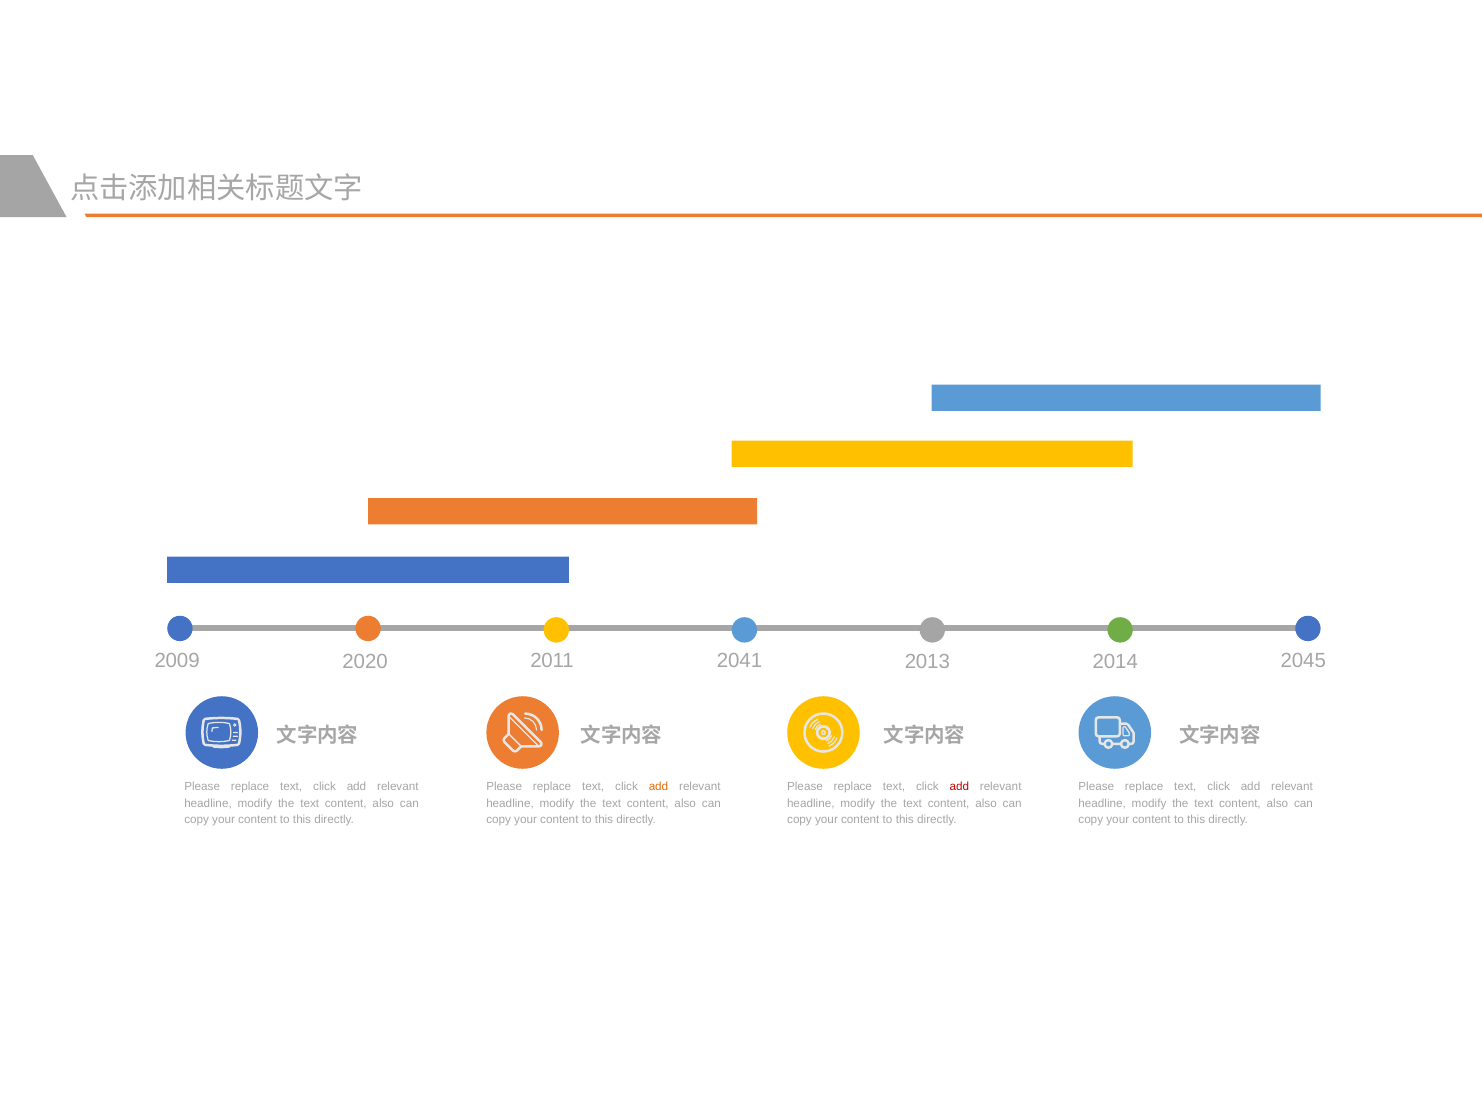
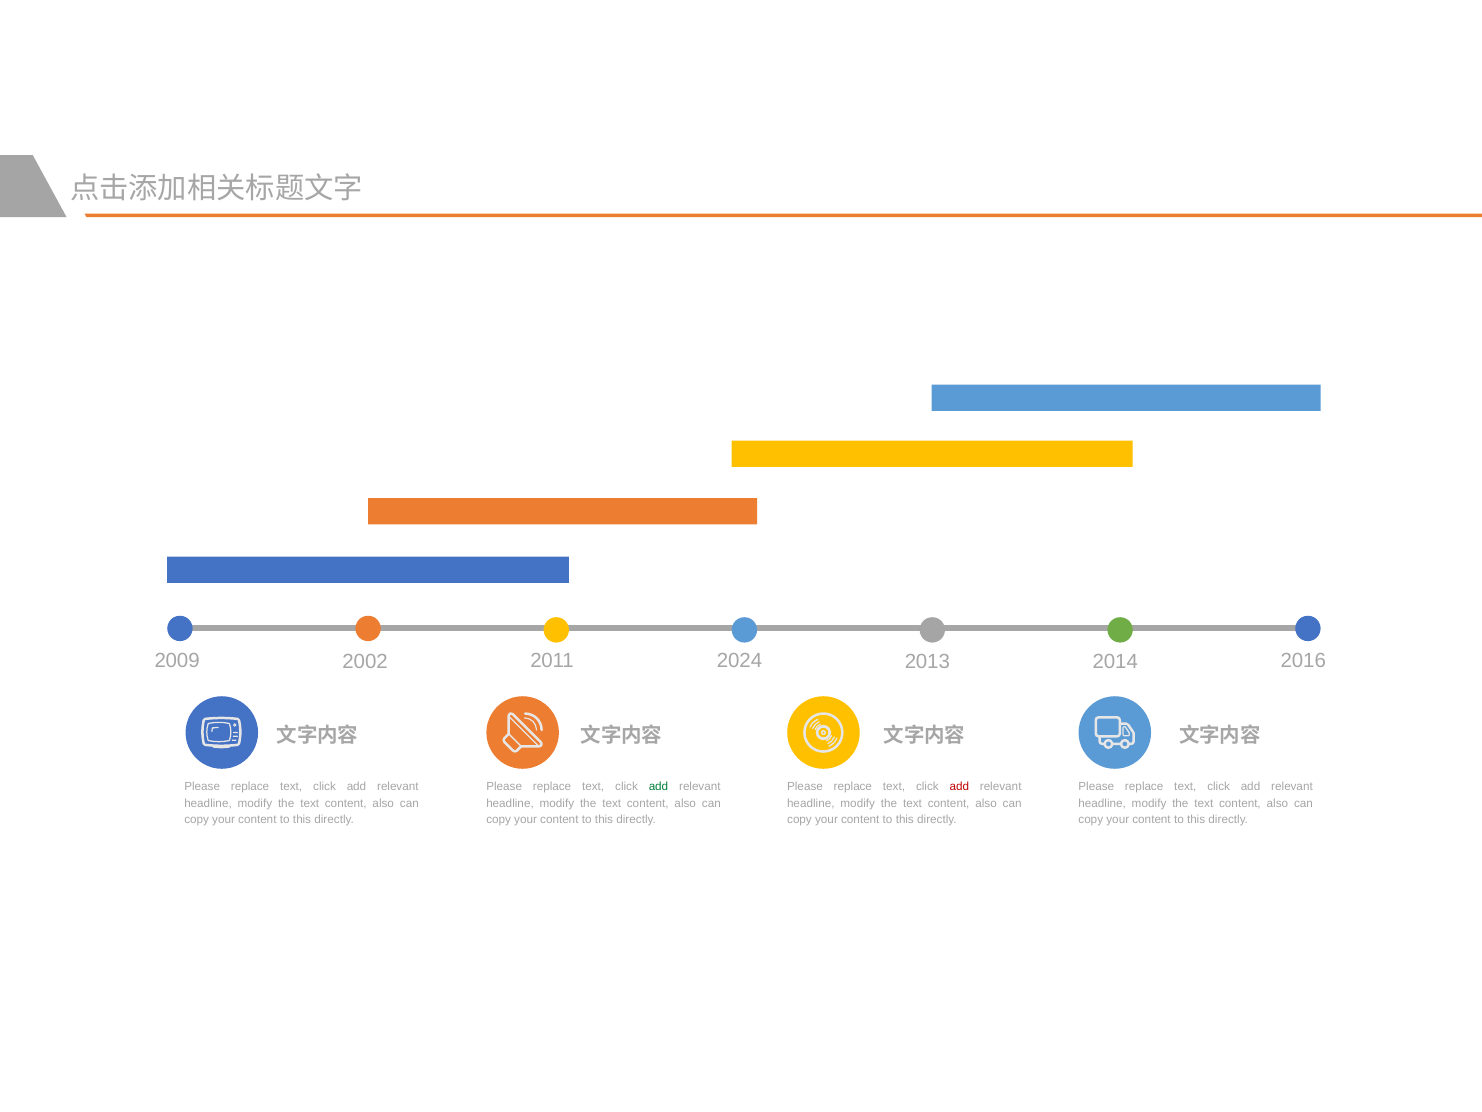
2045: 2045 -> 2016 (1303, 661)
2041: 2041 -> 2024 (740, 661)
2020: 2020 -> 2002 (365, 661)
add colour: orange -> green (658, 786)
